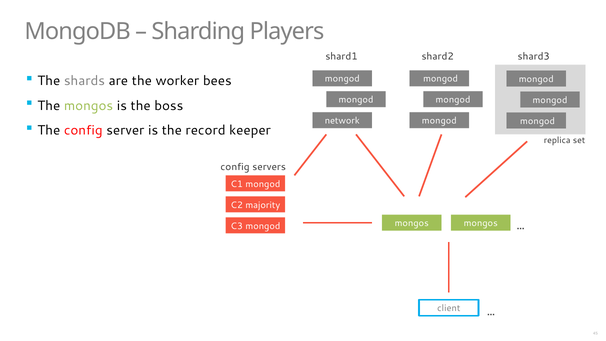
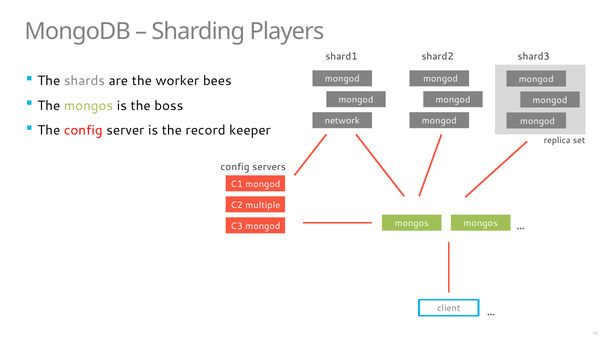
majority: majority -> multiple (263, 205)
